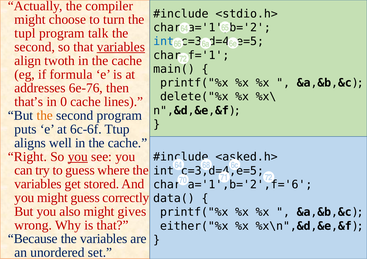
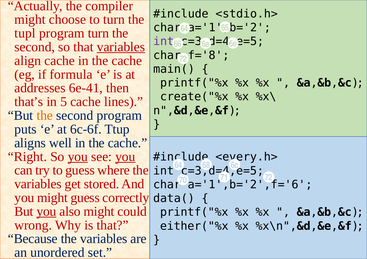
program talk: talk -> turn (98, 33)
int colour: blue -> purple (164, 41)
f='1: f='1 -> f='8 (209, 55)
align twoth: twoth -> cache (60, 61)
6e-76: 6e-76 -> 6e-41 (86, 88)
delete("%x: delete("%x -> create("%x (194, 97)
0: 0 -> 5 (64, 102)
you underline: none -> present (125, 156)
<asked.h>: <asked.h> -> <every.h> (247, 157)
you underline: none -> present (46, 211)
gives: gives -> could (132, 211)
